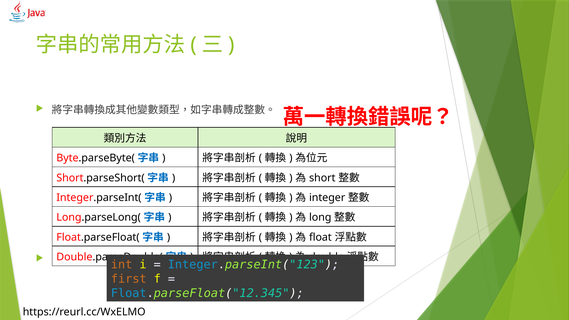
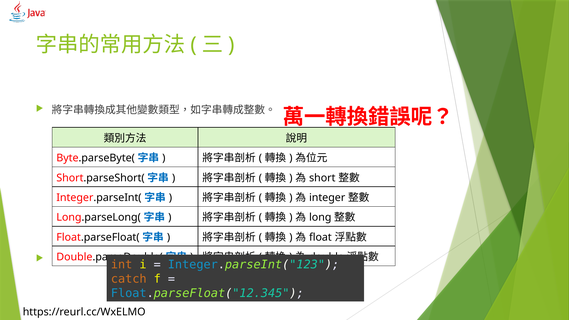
first: first -> catch (129, 279)
